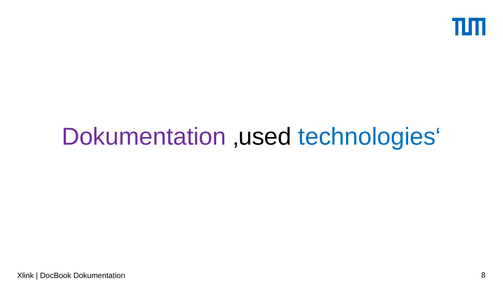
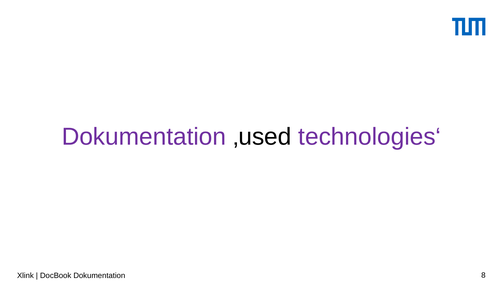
technologies‘ colour: blue -> purple (370, 137)
